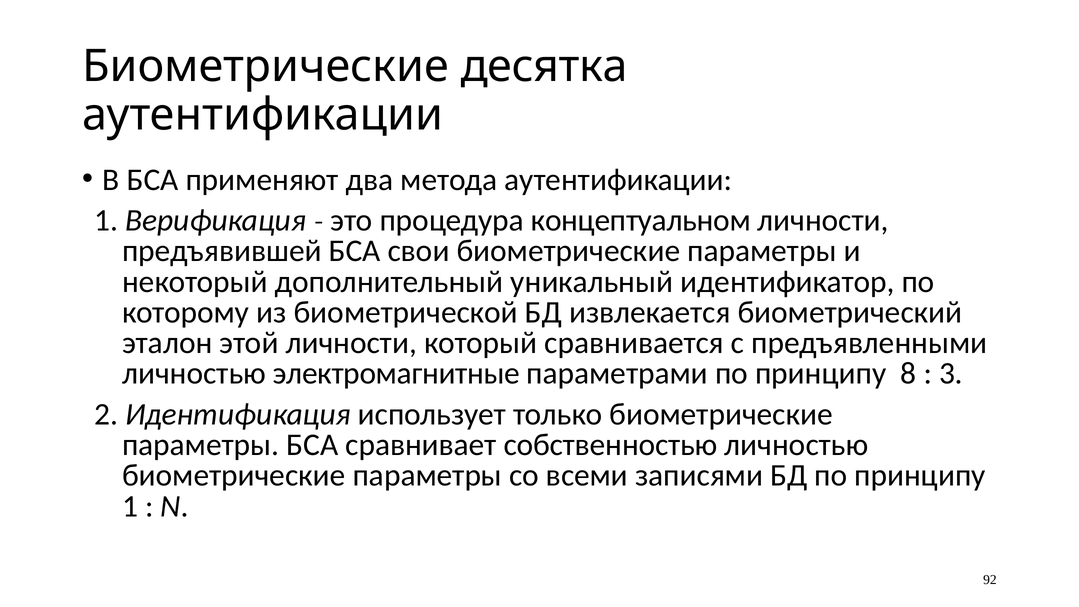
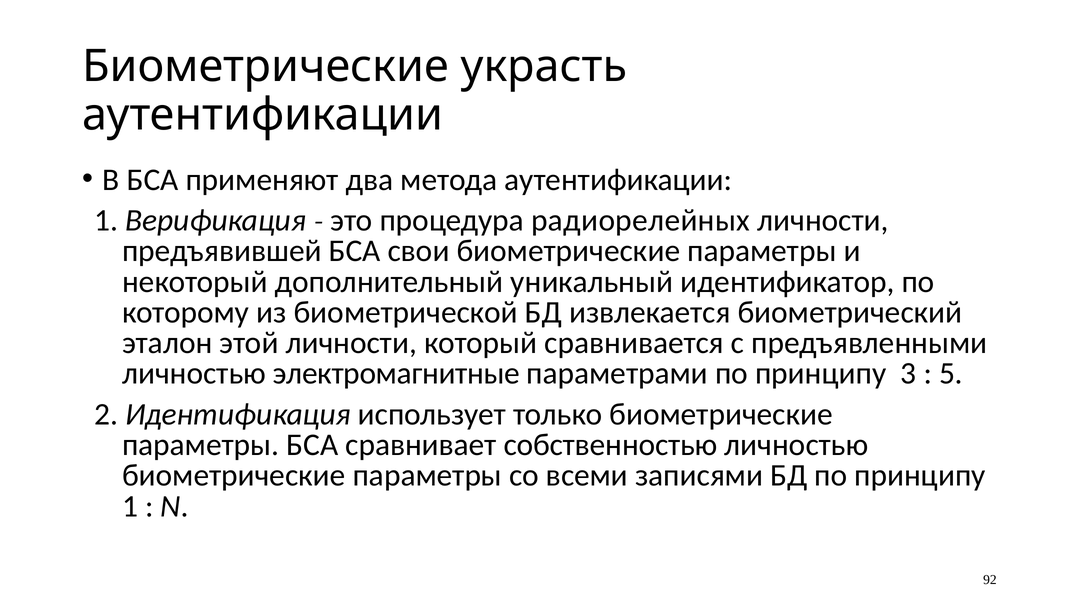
десятка: десятка -> украсть (544, 66)
концептуальном: концептуальном -> радиорелейных (641, 220)
8: 8 -> 3 (908, 374)
3: 3 -> 5 (951, 374)
